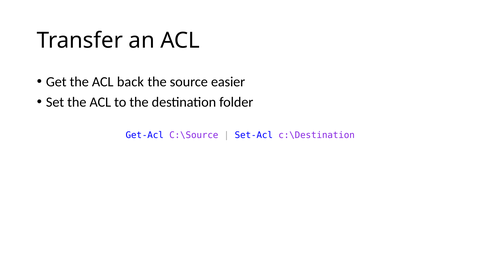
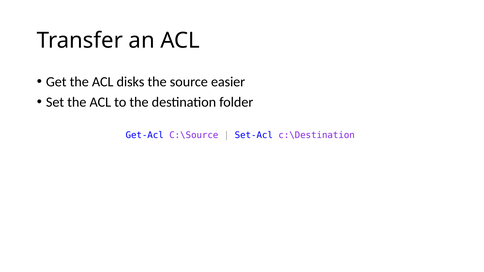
back: back -> disks (131, 82)
